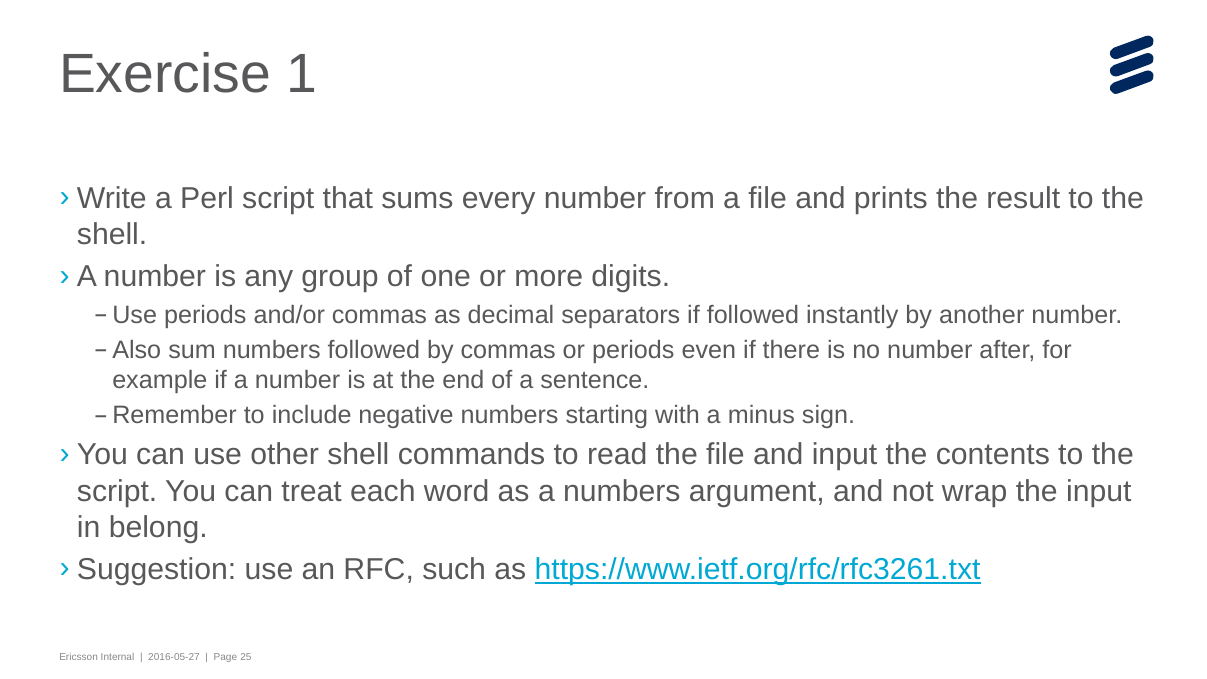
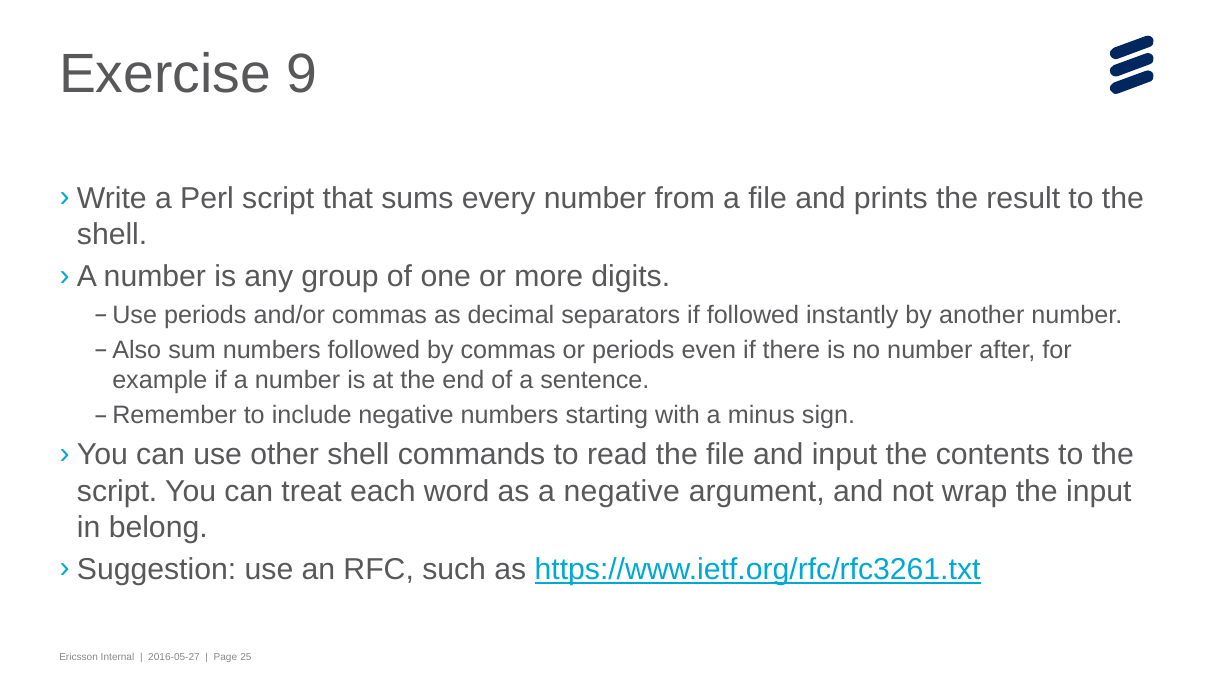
1: 1 -> 9 (302, 74)
a numbers: numbers -> negative (622, 491)
